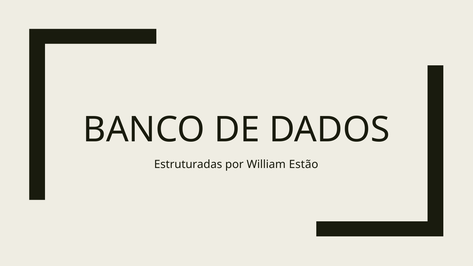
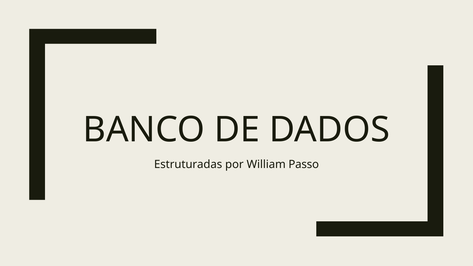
Estão: Estão -> Passo (304, 164)
